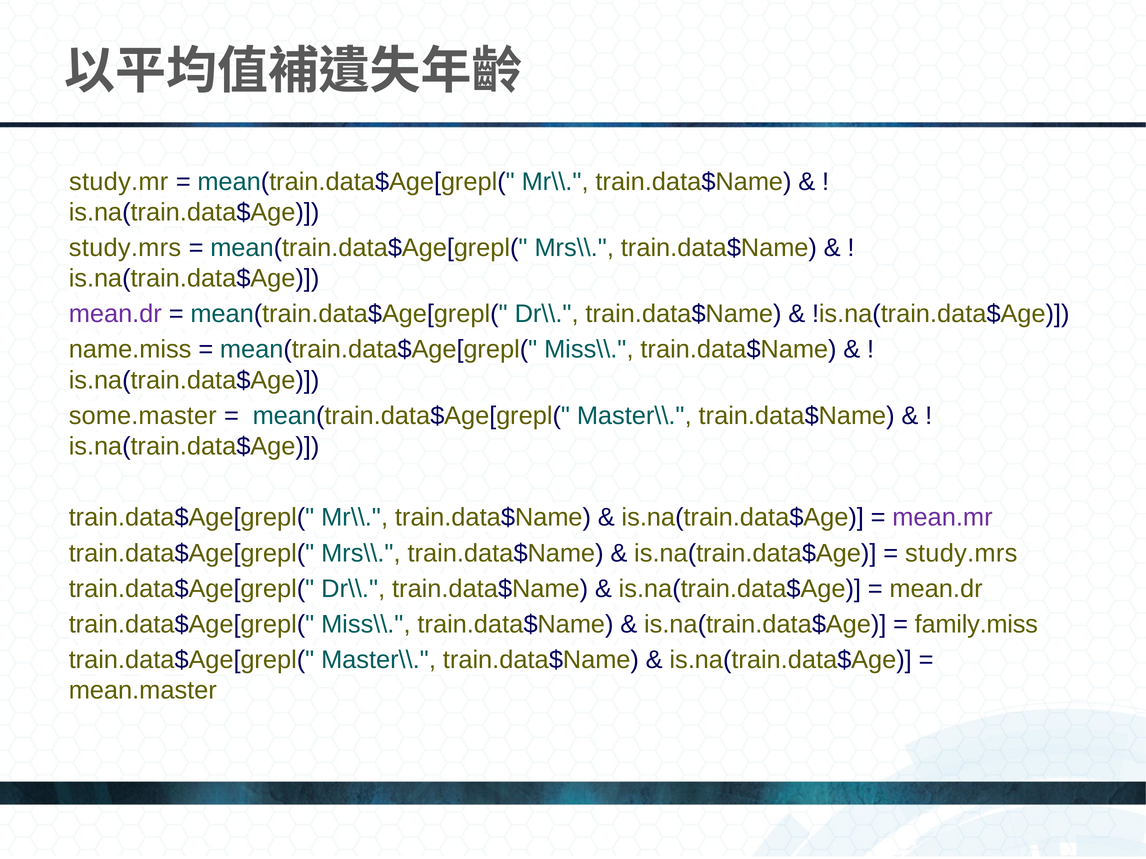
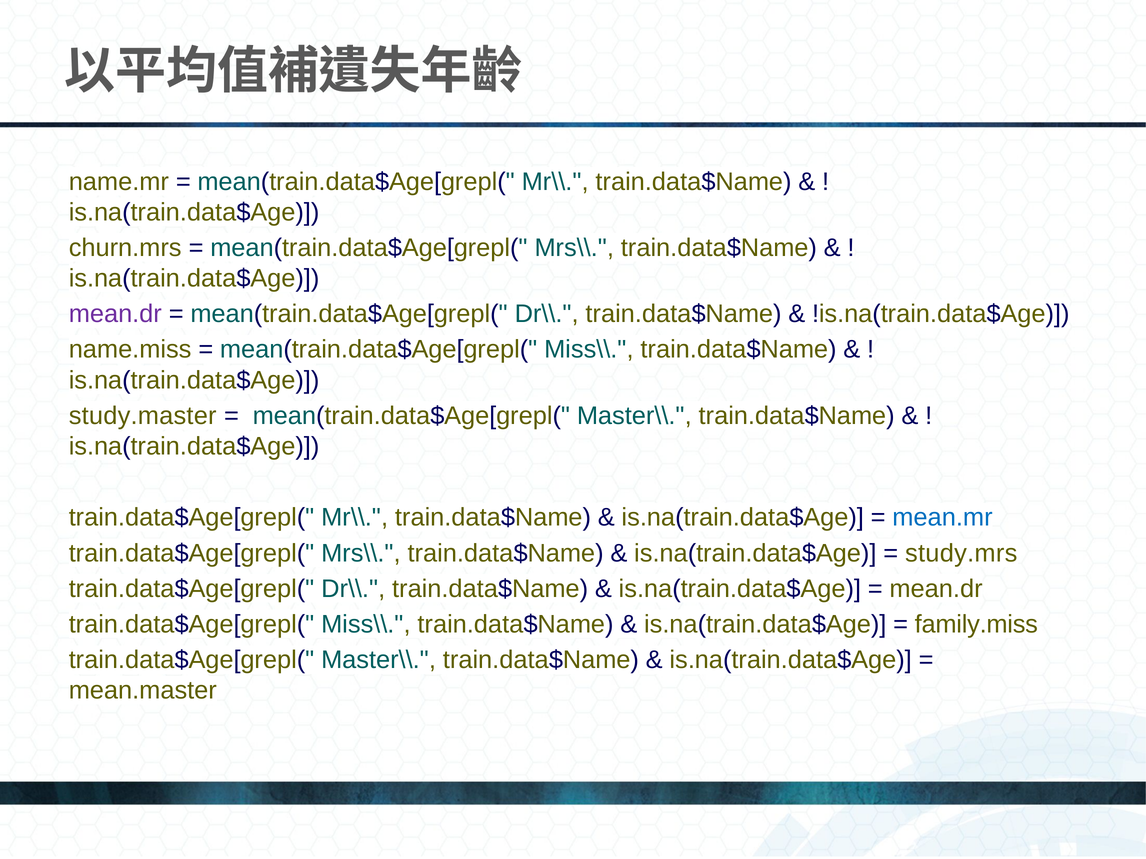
study.mr: study.mr -> name.mr (119, 182)
study.mrs: study.mrs -> churn.mrs (125, 248)
some.master: some.master -> study.master (143, 416)
mean.mr colour: purple -> blue (942, 518)
